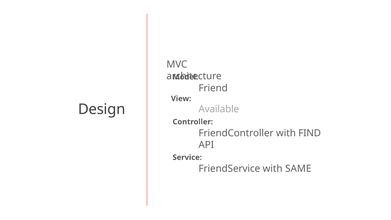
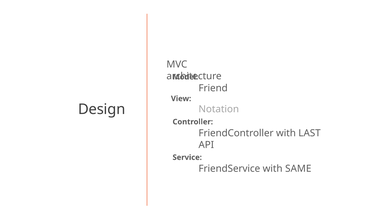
Available: Available -> Notation (219, 109)
FIND: FIND -> LAST (310, 133)
